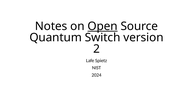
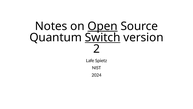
Switch underline: none -> present (103, 37)
